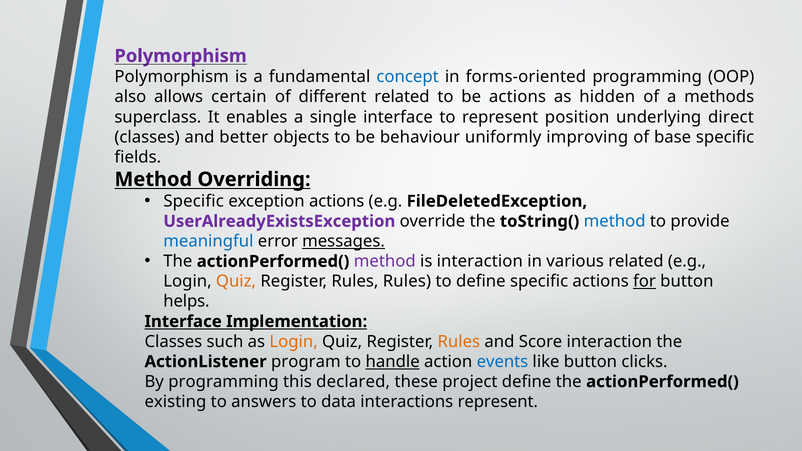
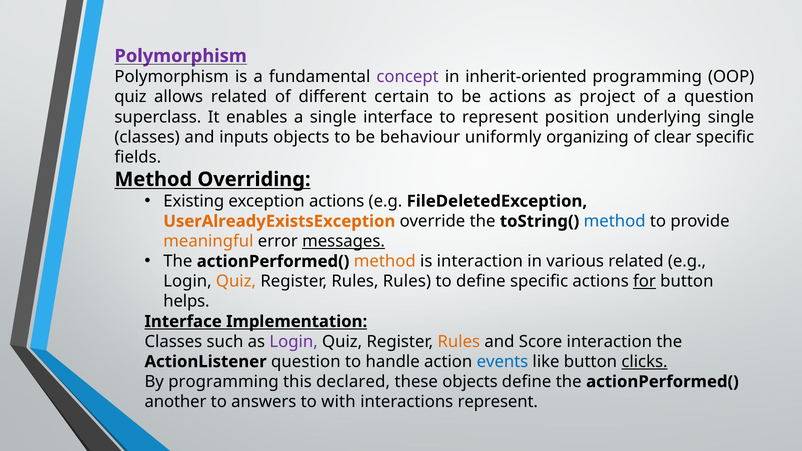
concept colour: blue -> purple (408, 77)
forms-oriented: forms-oriented -> inherit-oriented (526, 77)
also: also -> quiz (130, 97)
allows certain: certain -> related (239, 97)
different related: related -> certain (402, 97)
hidden: hidden -> project (607, 97)
a methods: methods -> question (719, 97)
underlying direct: direct -> single (731, 117)
better: better -> inputs (244, 137)
improving: improving -> organizing (587, 137)
base: base -> clear (673, 137)
Specific: Specific -> Existing (194, 201)
UserAlreadyExistsException colour: purple -> orange (279, 221)
meaningful colour: blue -> orange (208, 241)
method colour: purple -> orange (385, 261)
Login colour: orange -> purple (294, 342)
ActionListener program: program -> question (306, 362)
handle underline: present -> none (393, 362)
clicks underline: none -> present (645, 362)
these project: project -> objects (470, 382)
existing: existing -> another (175, 402)
data: data -> with (338, 402)
